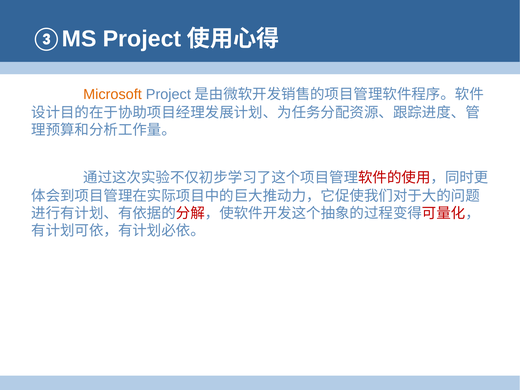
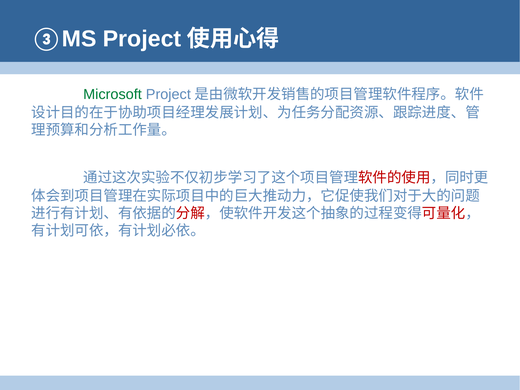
Microsoft colour: orange -> green (112, 94)
